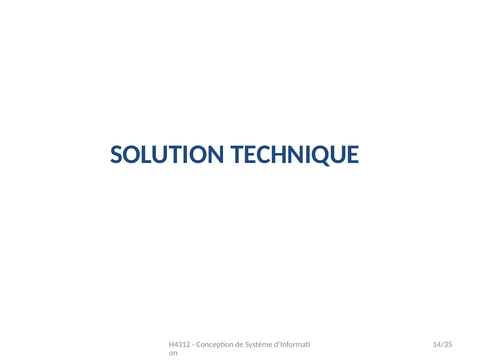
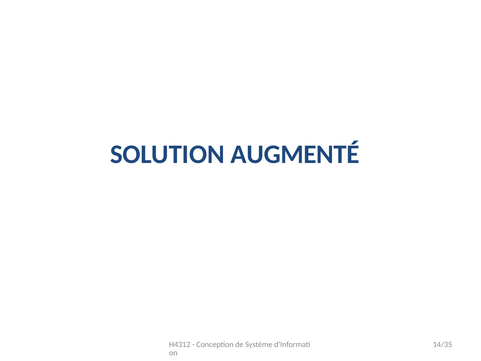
TECHNIQUE: TECHNIQUE -> AUGMENTÉ (295, 154)
